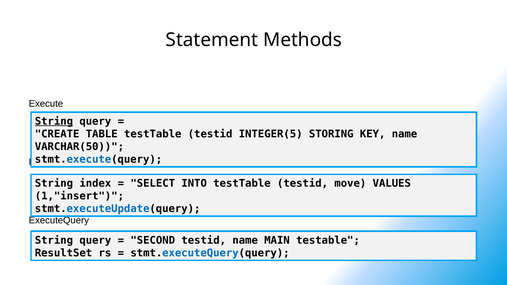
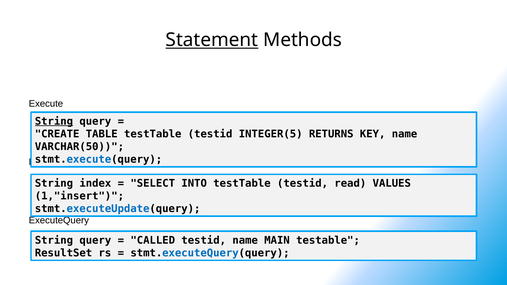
Statement underline: none -> present (212, 40)
STORING: STORING -> RETURNS (331, 134)
move: move -> read (350, 183)
SECOND: SECOND -> CALLED (153, 240)
